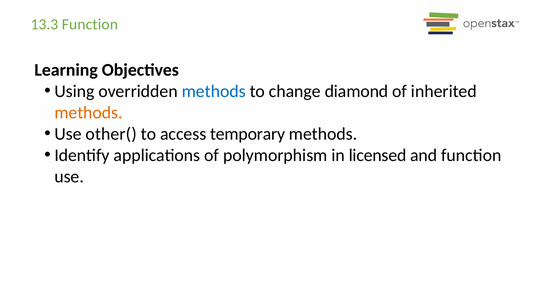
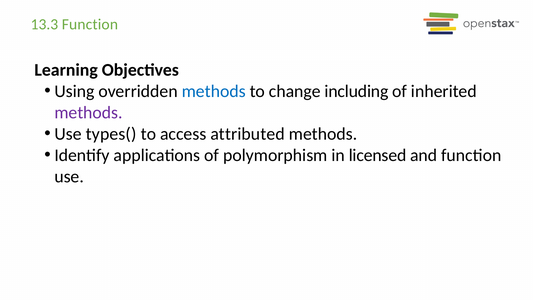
diamond: diamond -> including (357, 91)
methods colour: orange -> purple (89, 113)
other(: other( -> types( (111, 134)
temporary: temporary -> attributed (248, 134)
